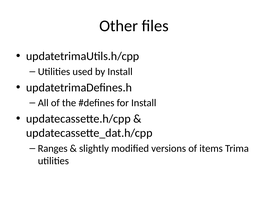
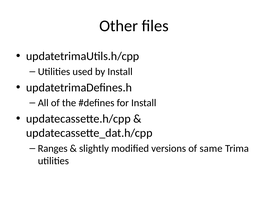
items: items -> same (211, 148)
